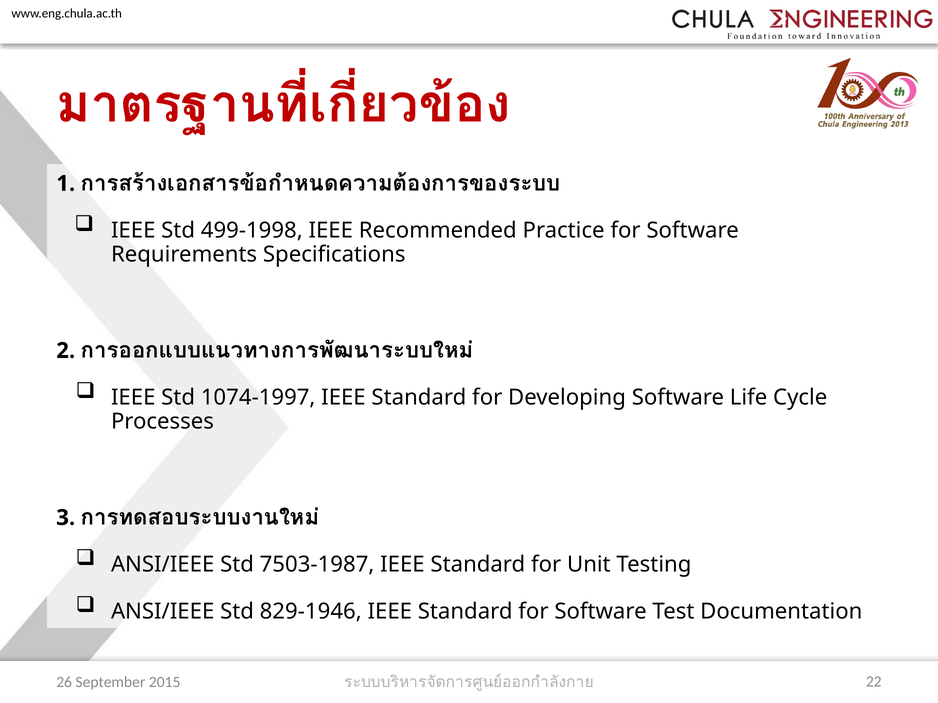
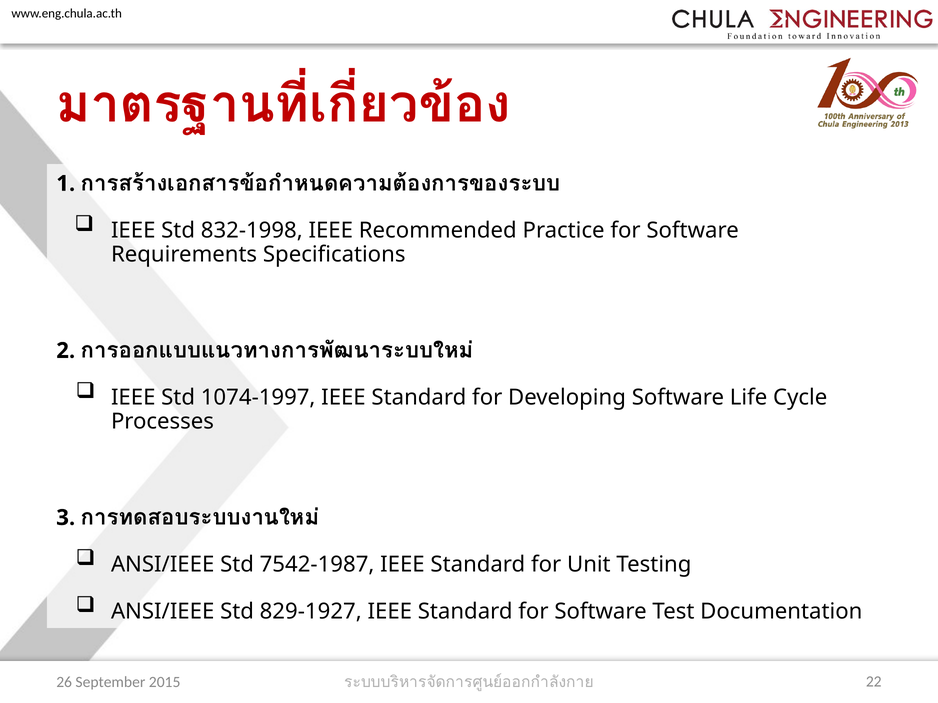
499-1998: 499-1998 -> 832-1998 (252, 231)
7503-1987: 7503-1987 -> 7542-1987 (317, 565)
829-1946: 829-1946 -> 829-1927 (311, 612)
